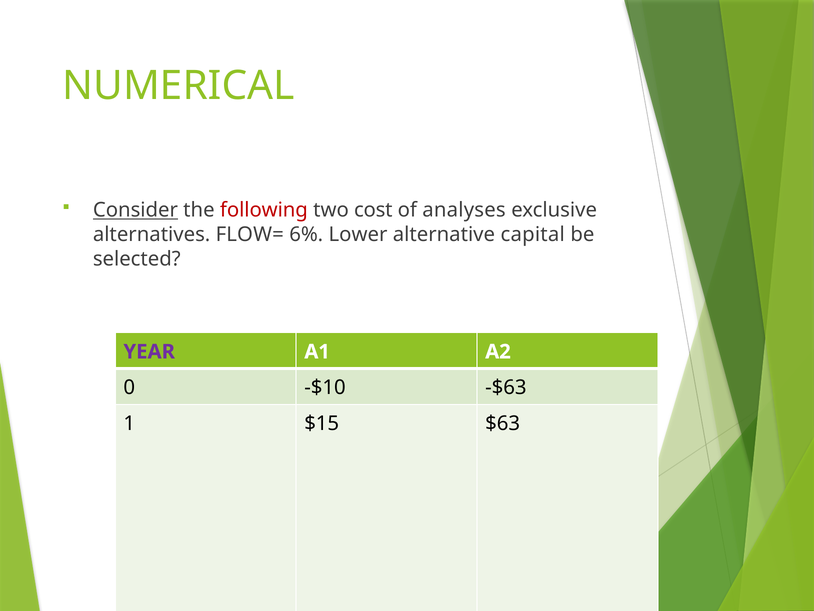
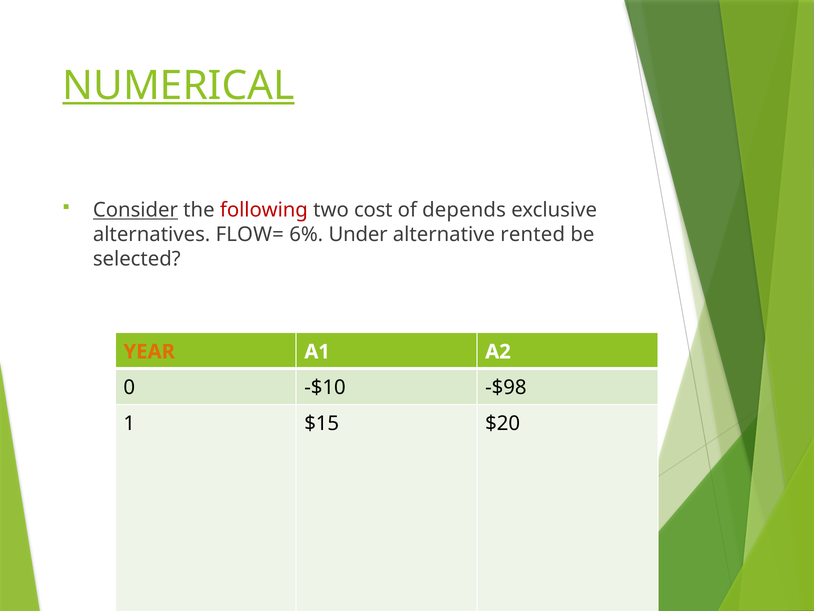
NUMERICAL underline: none -> present (179, 86)
analyses: analyses -> depends (464, 210)
Lower: Lower -> Under (358, 234)
capital: capital -> rented (533, 234)
YEAR colour: purple -> orange (149, 351)
-$63: -$63 -> -$98 (506, 387)
$63: $63 -> $20 (503, 423)
